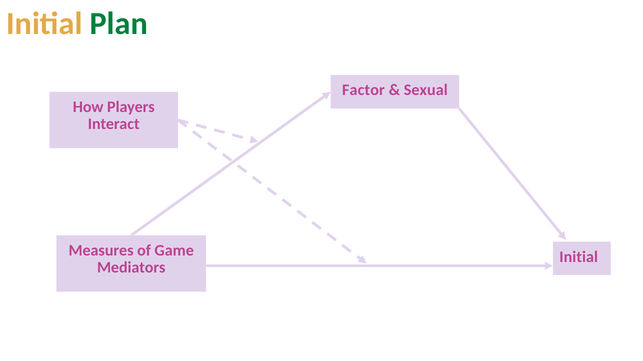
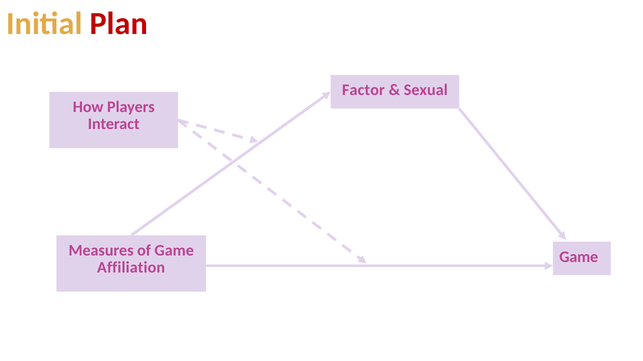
Plan colour: green -> red (119, 24)
Initial: Initial -> Game (579, 257)
Mediators: Mediators -> Affiliation (131, 268)
